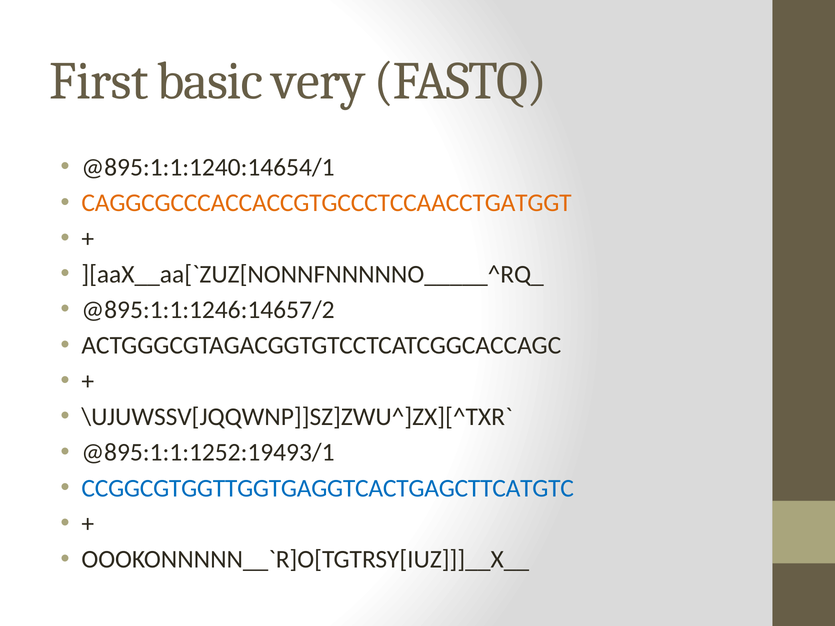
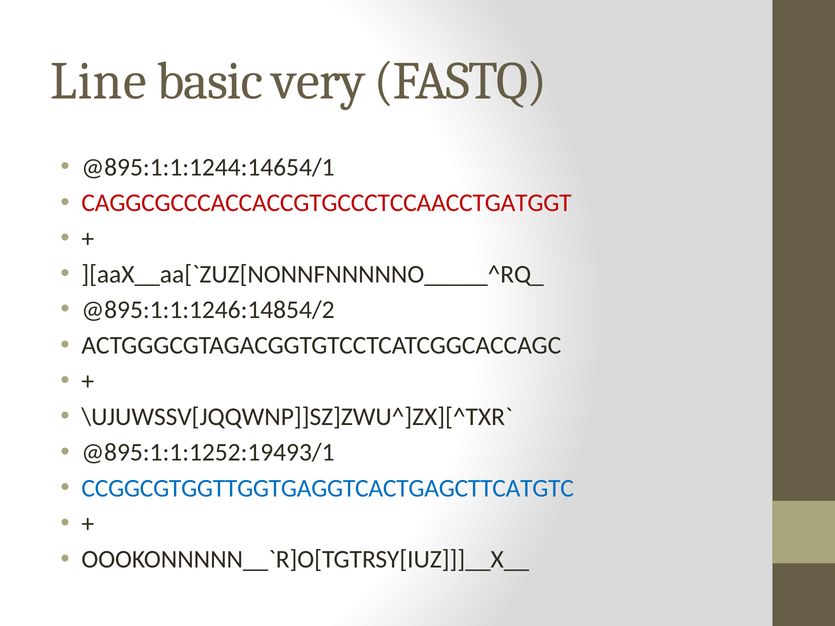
First: First -> Line (98, 81)
@895:1:1:1240:14654/1: @895:1:1:1240:14654/1 -> @895:1:1:1244:14654/1 (208, 167)
CAGGCGCCCACCACCGTGCCCTCCAACCTGATGGT colour: orange -> red (327, 203)
@895:1:1:1246:14657/2: @895:1:1:1246:14657/2 -> @895:1:1:1246:14854/2 (208, 310)
